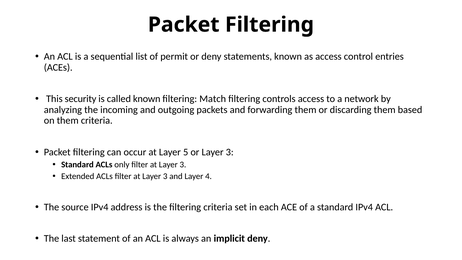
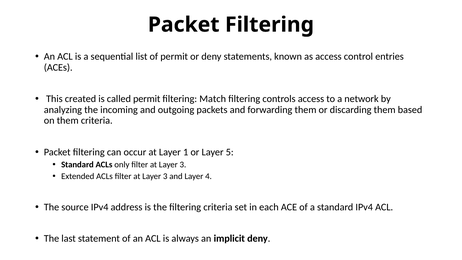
security: security -> created (81, 99)
called known: known -> permit (147, 99)
5: 5 -> 1 (186, 152)
or Layer 3: 3 -> 5 (230, 152)
